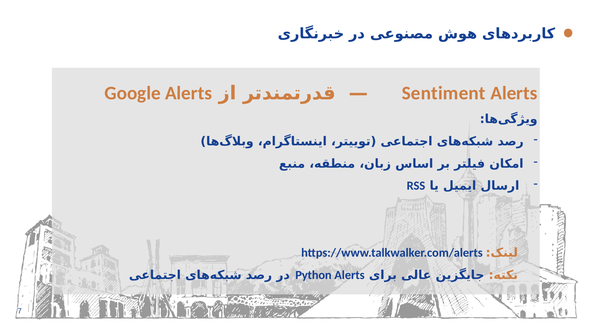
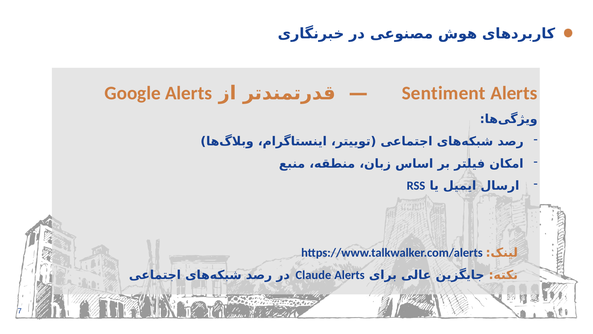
Python: Python -> Claude (313, 275)
